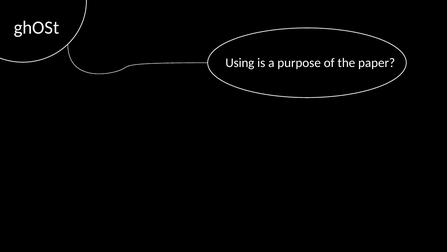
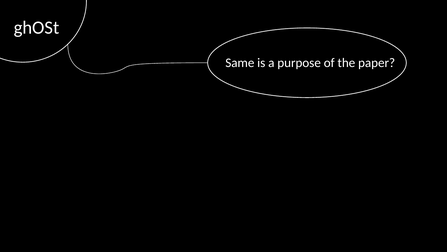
Using: Using -> Same (240, 63)
